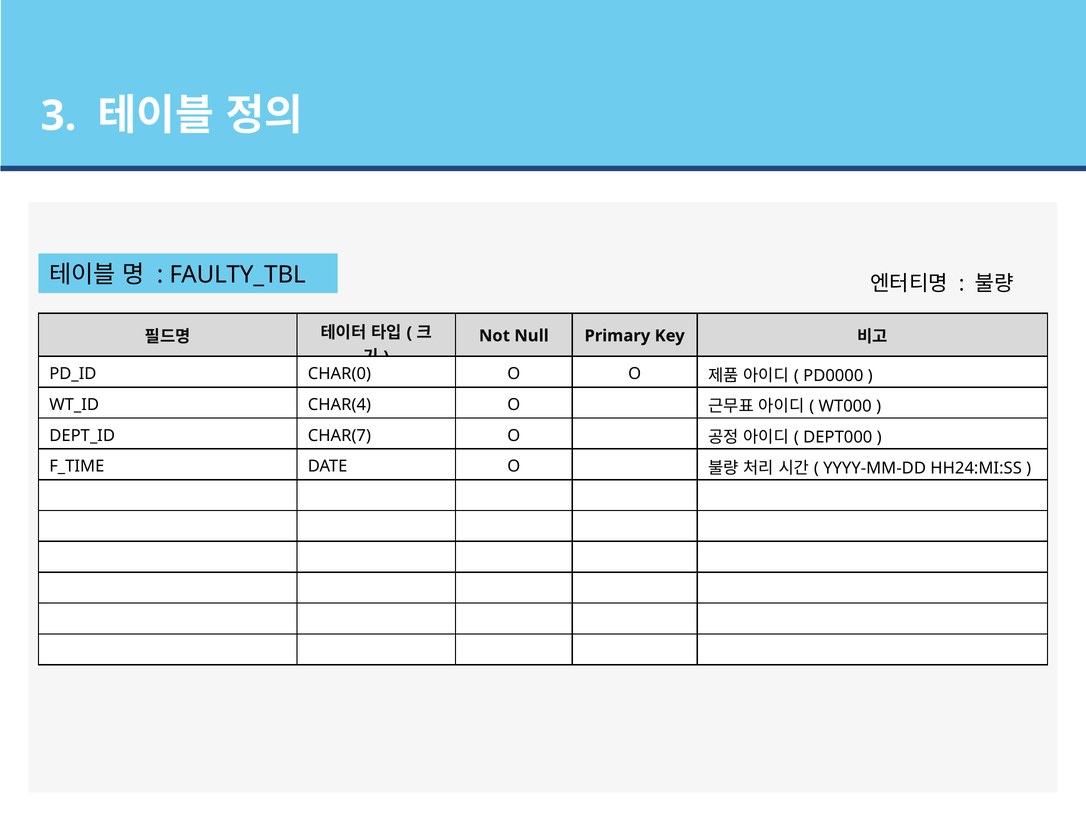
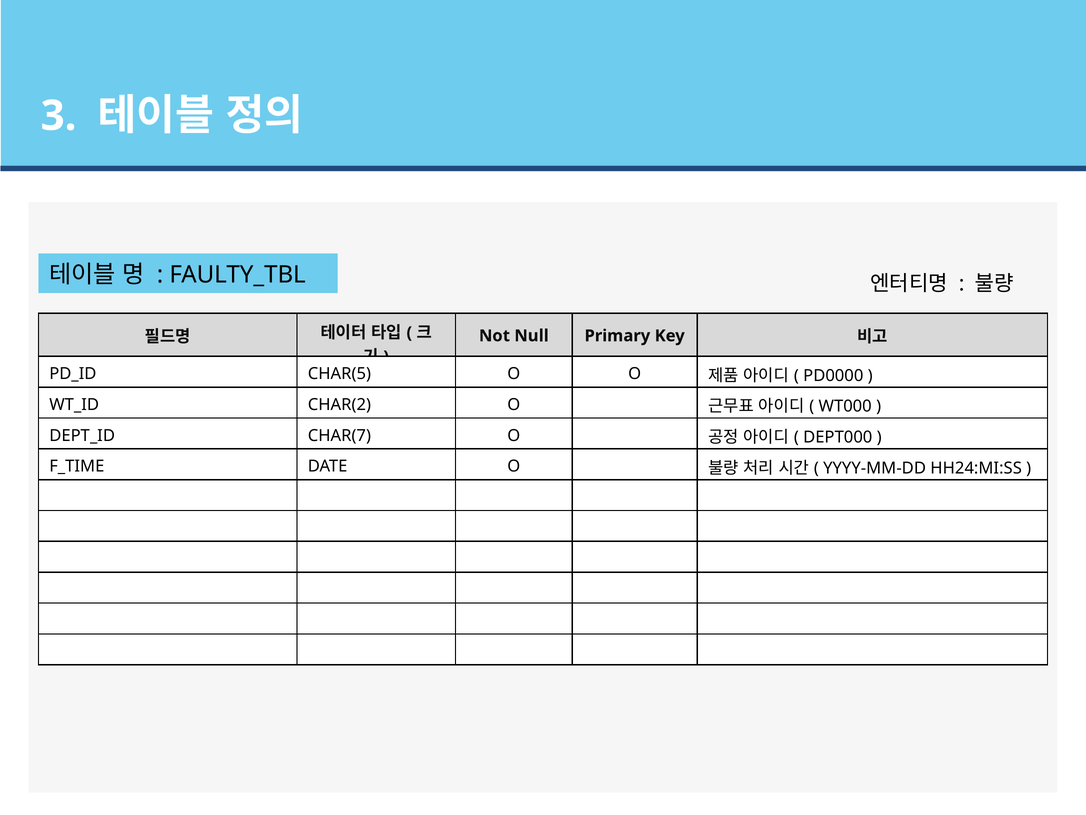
CHAR(0: CHAR(0 -> CHAR(5 (339, 374)
CHAR(4: CHAR(4 -> CHAR(2 (339, 405)
